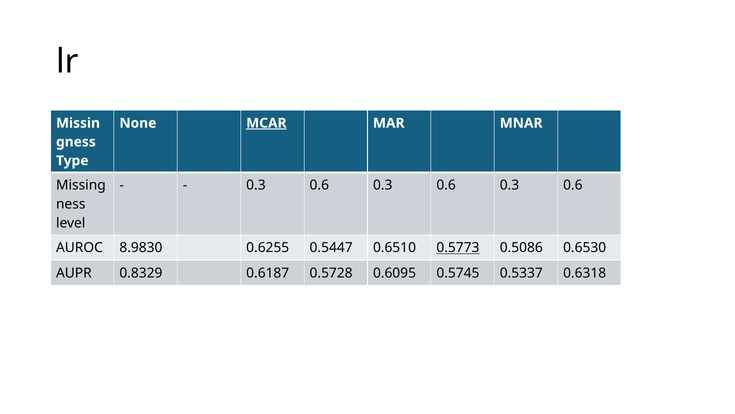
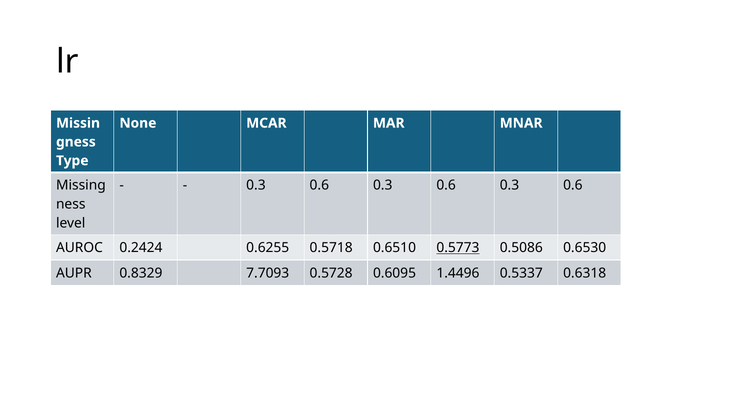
MCAR underline: present -> none (266, 123)
8.9830: 8.9830 -> 0.2424 (141, 247)
0.5447: 0.5447 -> 0.5718 (331, 247)
0.6187: 0.6187 -> 7.7093 (268, 273)
0.5745: 0.5745 -> 1.4496 (458, 273)
